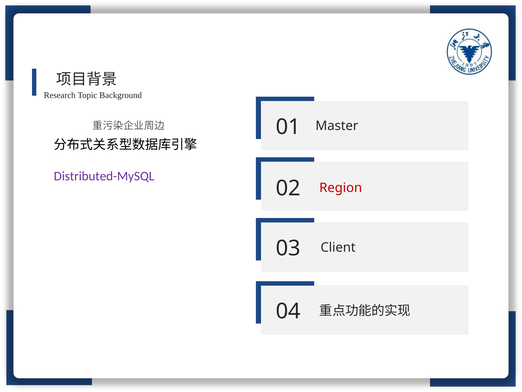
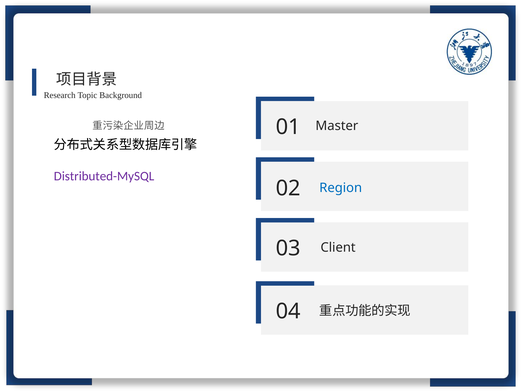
Region colour: red -> blue (341, 188)
